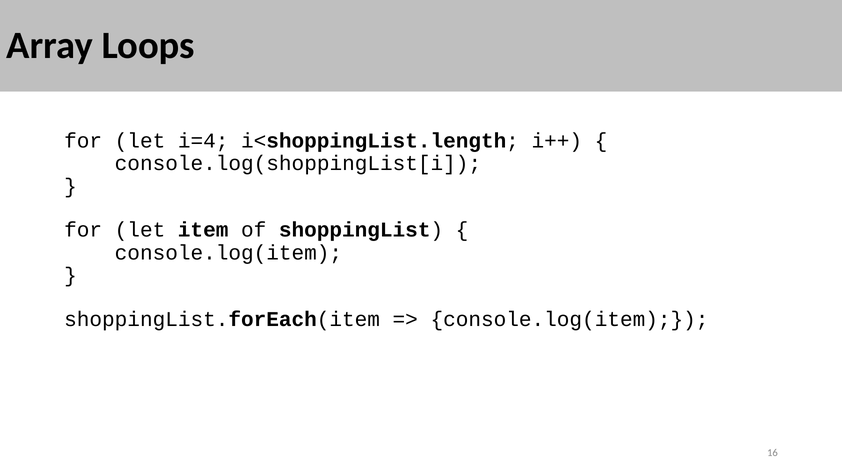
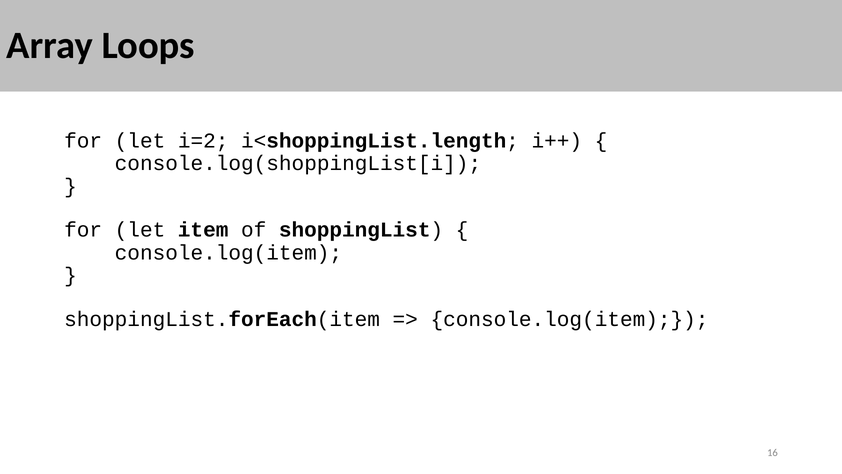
i=4: i=4 -> i=2 (203, 140)
